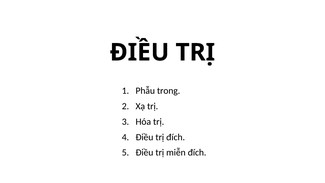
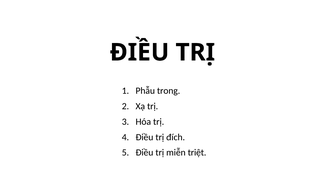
miễn đích: đích -> triệt (197, 152)
